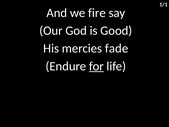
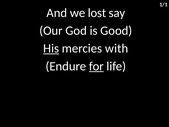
fire: fire -> lost (97, 13)
His underline: none -> present (51, 48)
fade: fade -> with (117, 48)
